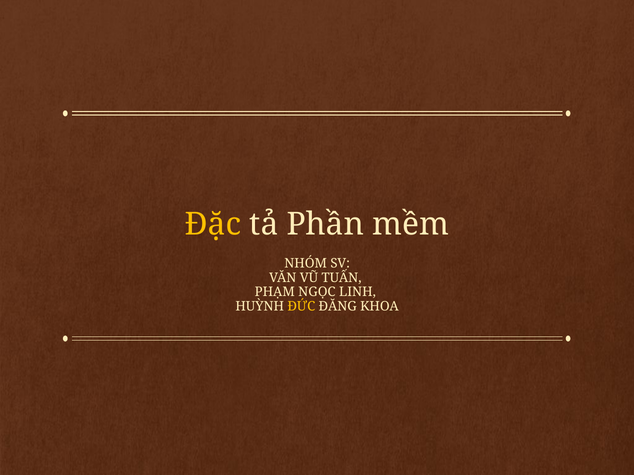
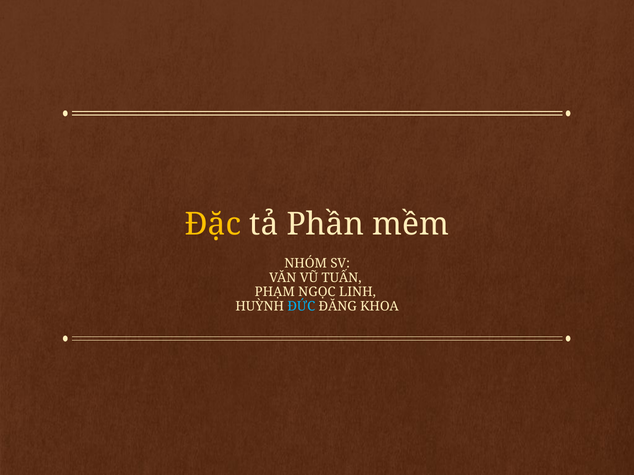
ĐỨC colour: yellow -> light blue (301, 307)
